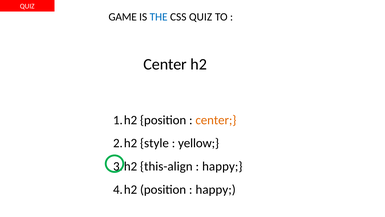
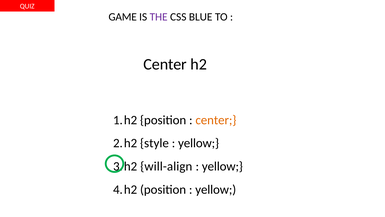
THE colour: blue -> purple (159, 17)
CSS QUIZ: QUIZ -> BLUE (201, 17)
this-align: this-align -> will-align (166, 166)
happy: happy -> yellow (222, 166)
happy: happy -> yellow (216, 189)
